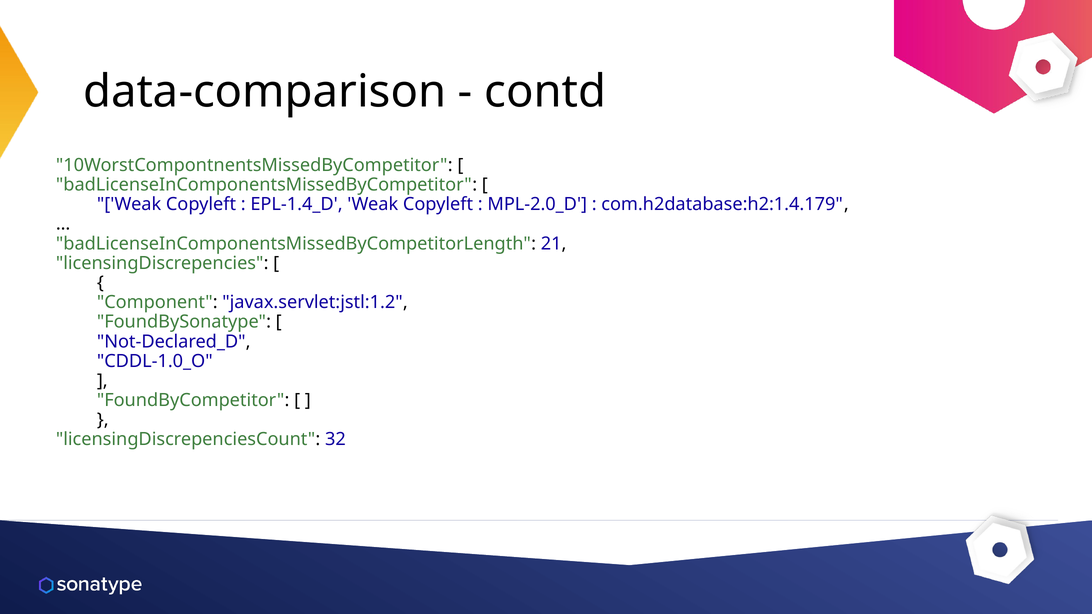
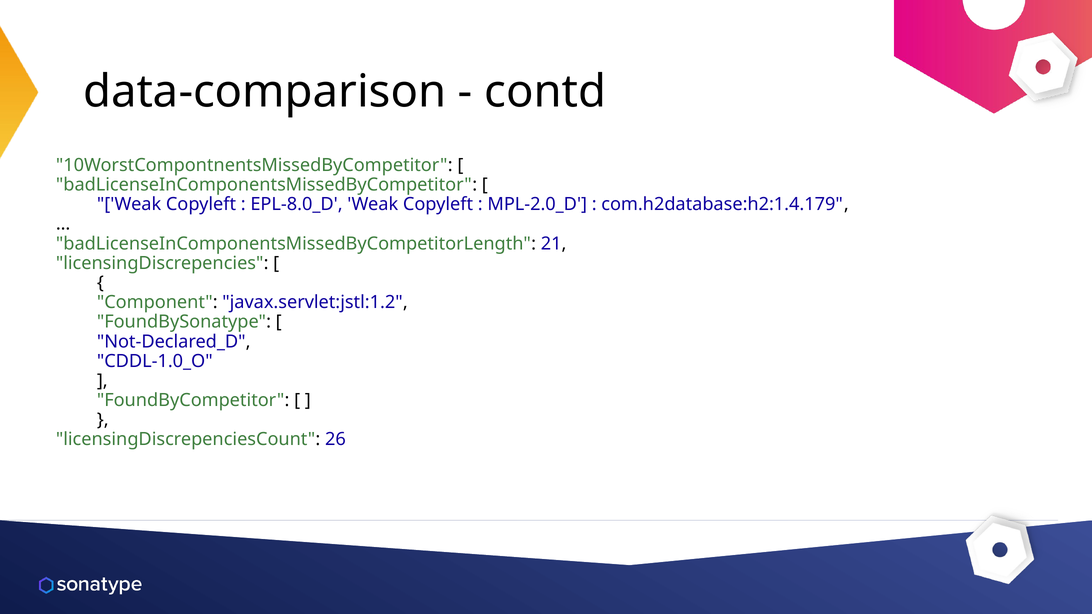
EPL-1.4_D: EPL-1.4_D -> EPL-8.0_D (297, 204)
32: 32 -> 26 (335, 440)
